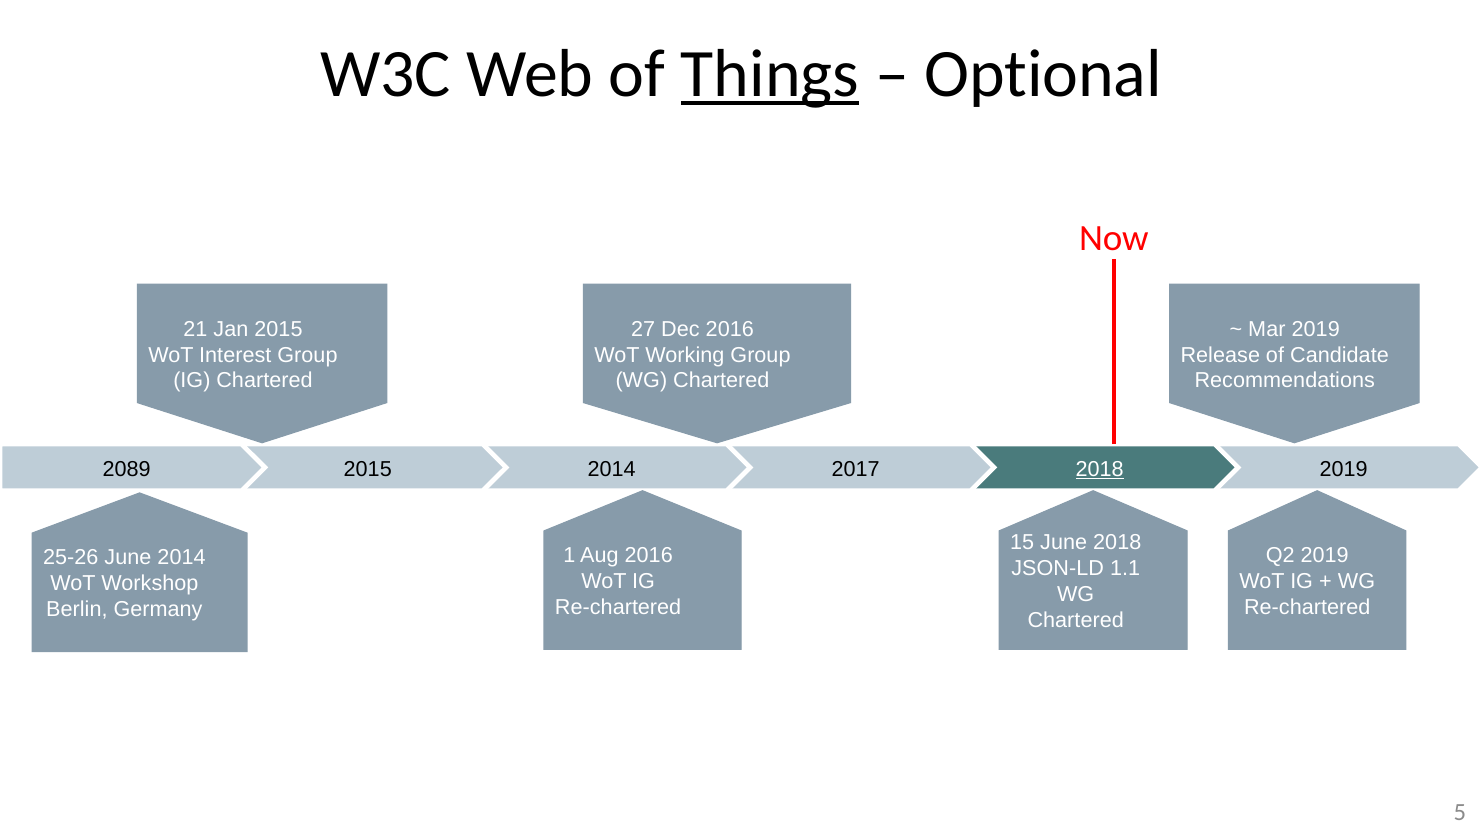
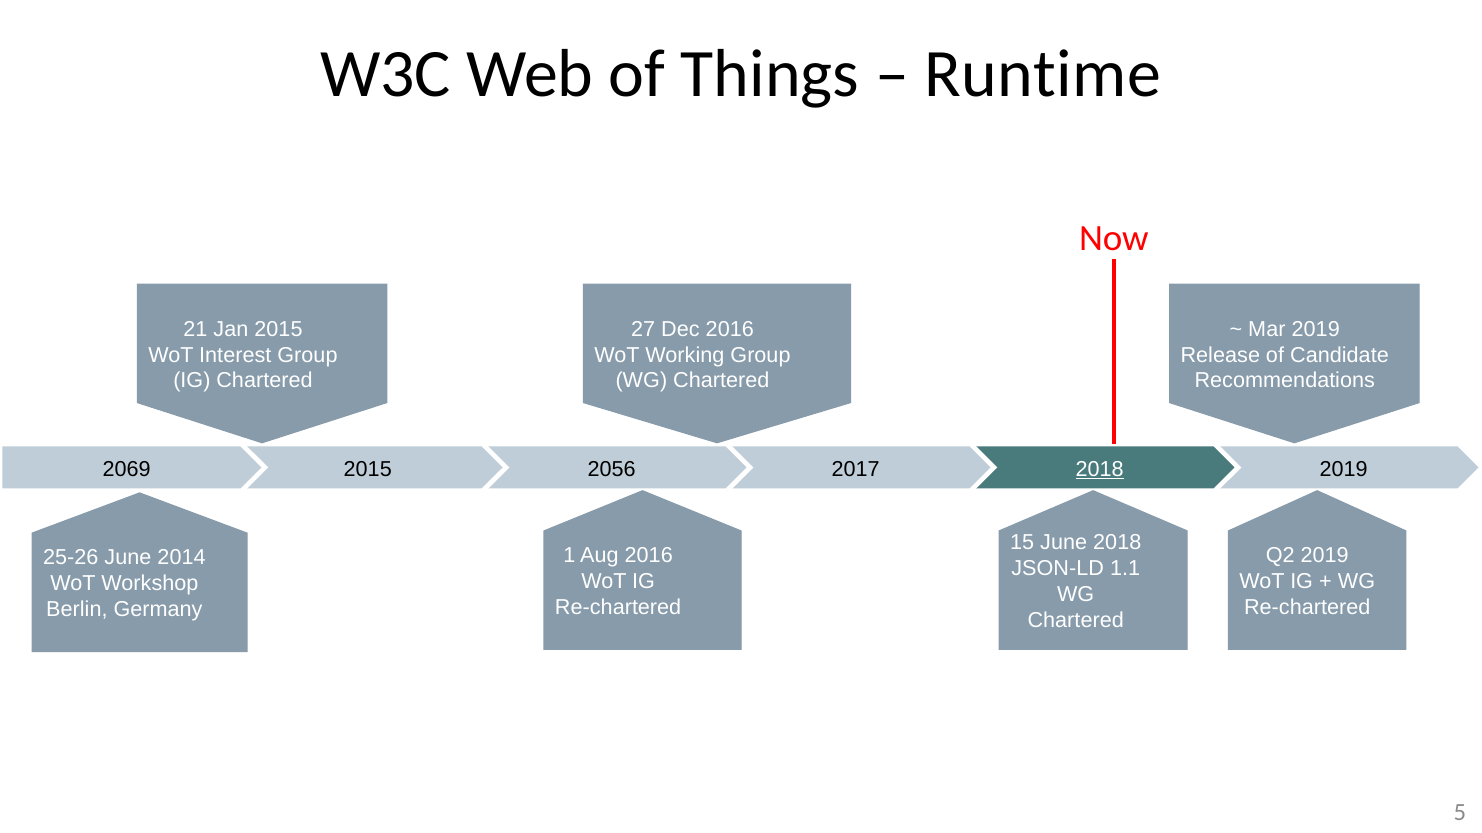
Things underline: present -> none (770, 74)
Optional: Optional -> Runtime (1043, 74)
2089: 2089 -> 2069 (127, 469)
2014: 2014 -> 2056 (612, 469)
